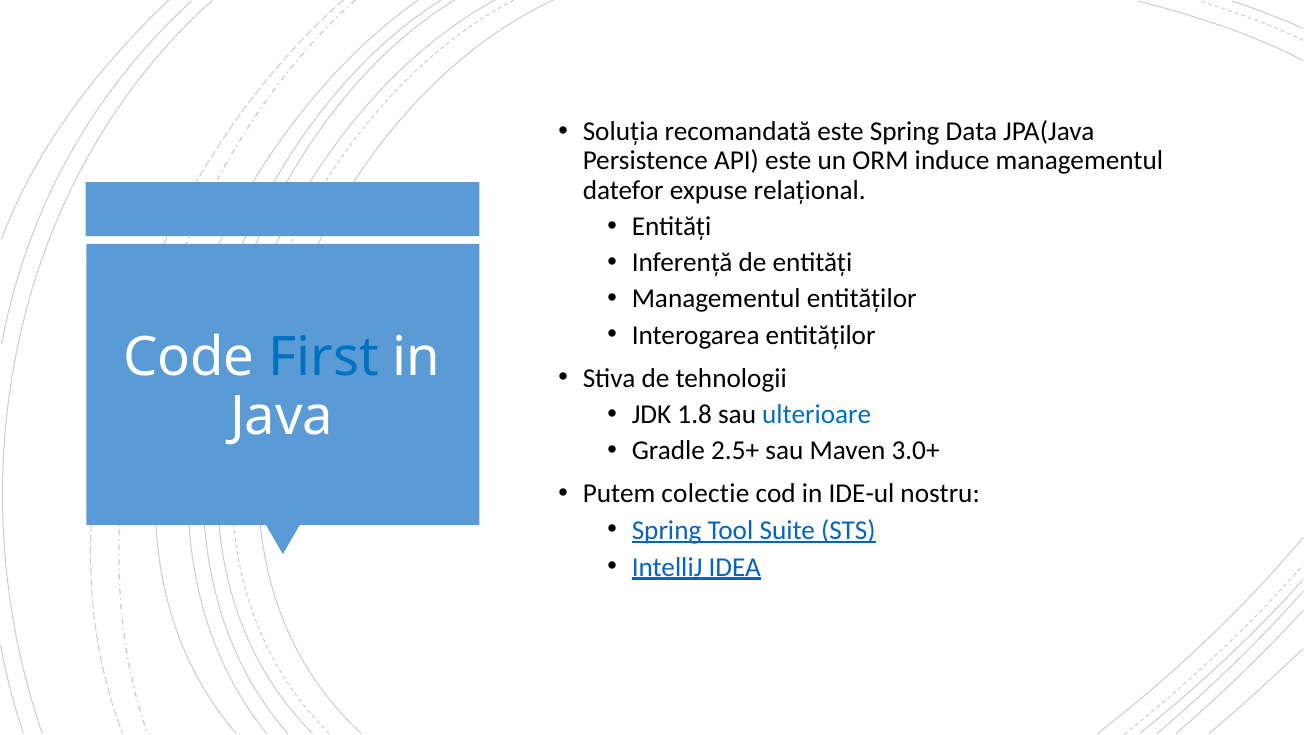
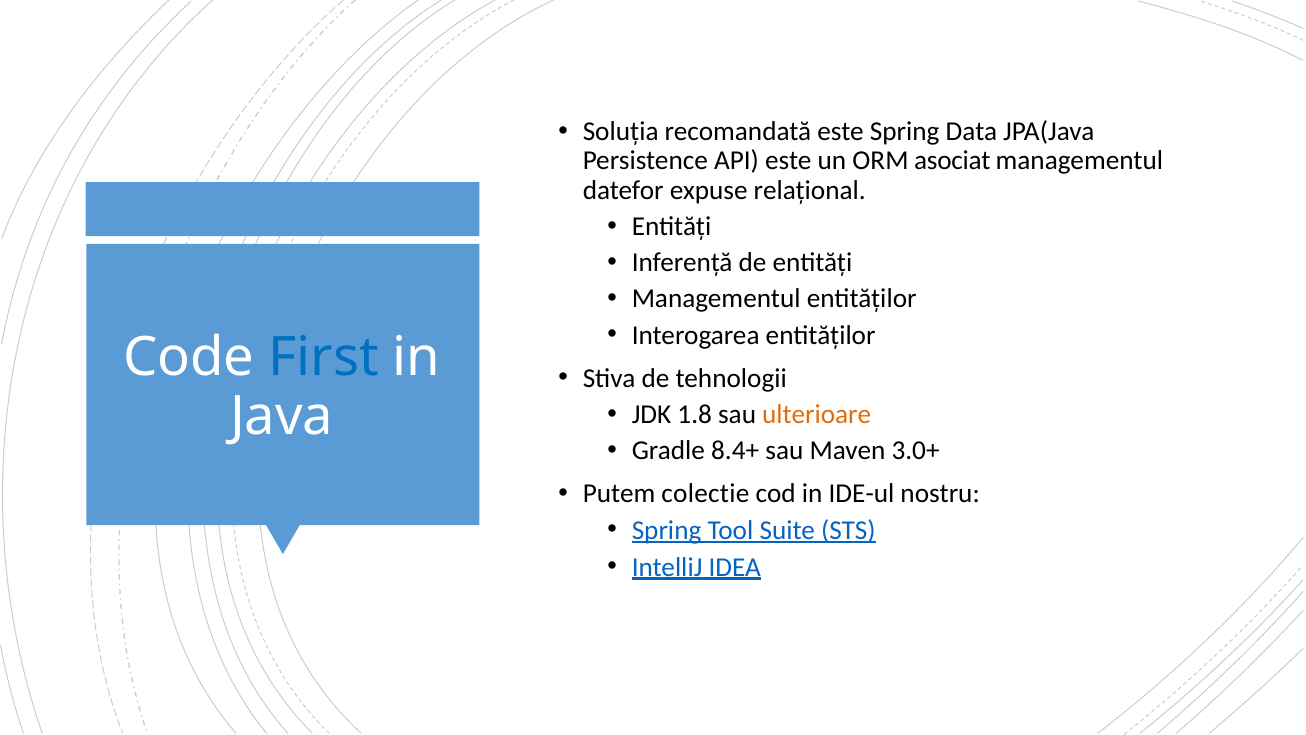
induce: induce -> asociat (952, 161)
ulterioare colour: blue -> orange (817, 414)
2.5+: 2.5+ -> 8.4+ (735, 450)
